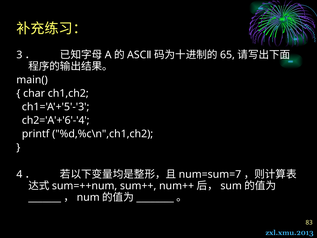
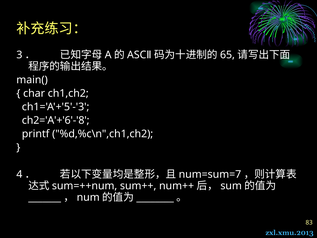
ch2='A'+'6'-'4: ch2='A'+'6'-'4 -> ch2='A'+'6'-'8 (56, 120)
